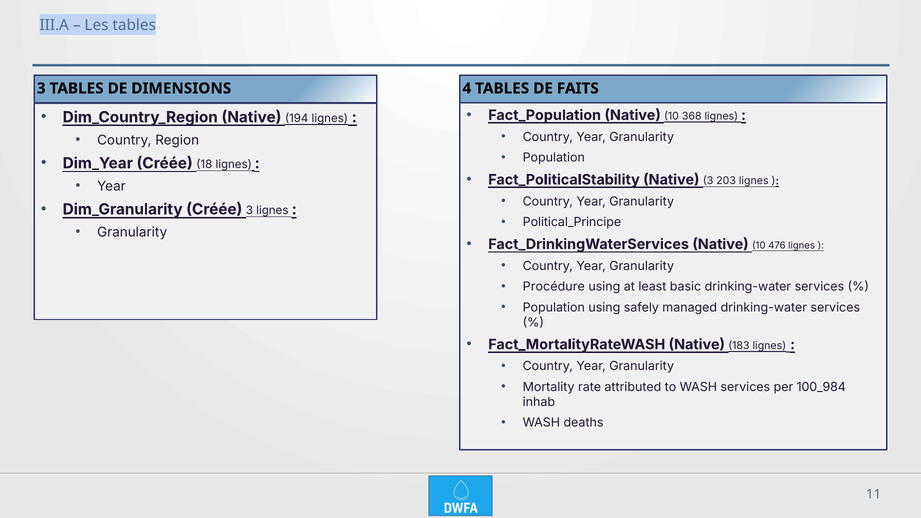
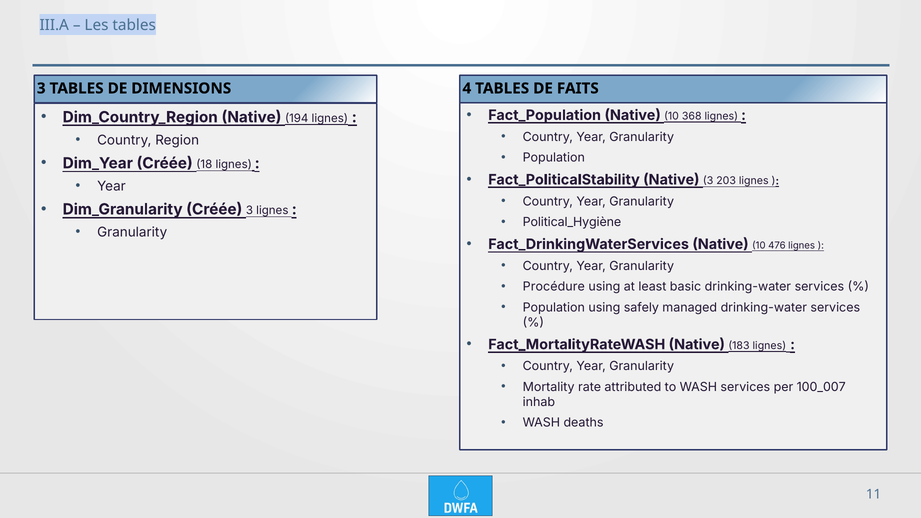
Political_Principe: Political_Principe -> Political_Hygiène (572, 222)
100_984: 100_984 -> 100_007 (821, 387)
